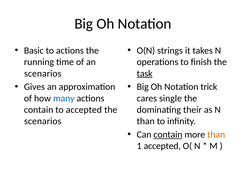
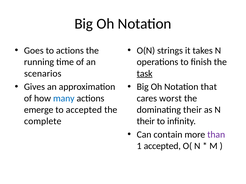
Basic: Basic -> Goes (34, 51)
trick: trick -> that (209, 87)
single: single -> worst (170, 99)
contain: contain -> emerge (39, 110)
scenarios: scenarios -> complete (43, 122)
than: than -> their (146, 122)
contain underline: present -> none (168, 135)
than colour: orange -> purple (216, 135)
